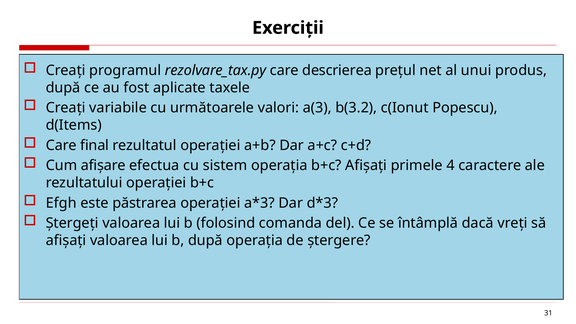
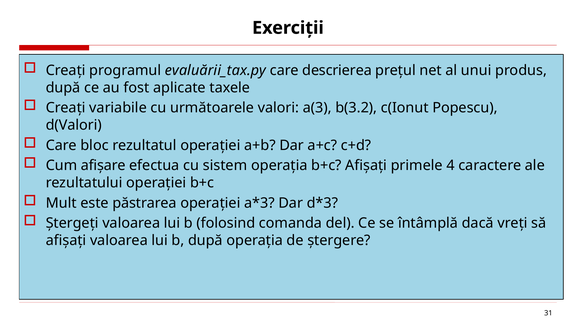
rezolvare_tax.py: rezolvare_tax.py -> evaluării_tax.py (215, 70)
d(Items: d(Items -> d(Valori (74, 125)
final: final -> bloc (95, 145)
Efgh: Efgh -> Mult (61, 203)
